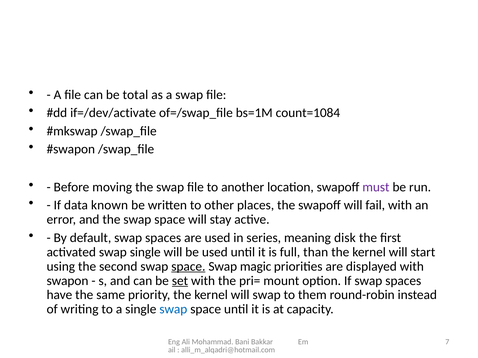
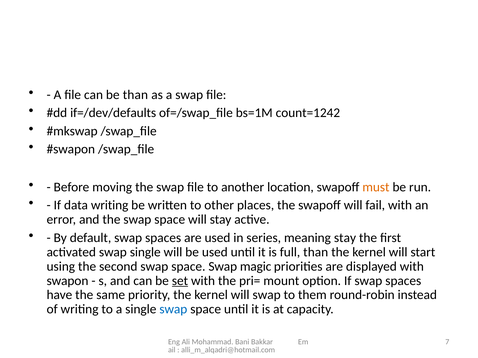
be total: total -> than (135, 95)
if=/dev/activate: if=/dev/activate -> if=/dev/defaults (113, 113)
count=1084: count=1084 -> count=1242 (308, 113)
must colour: purple -> orange (376, 187)
data known: known -> writing (110, 206)
meaning disk: disk -> stay (345, 238)
space underline: present -> none (188, 267)
